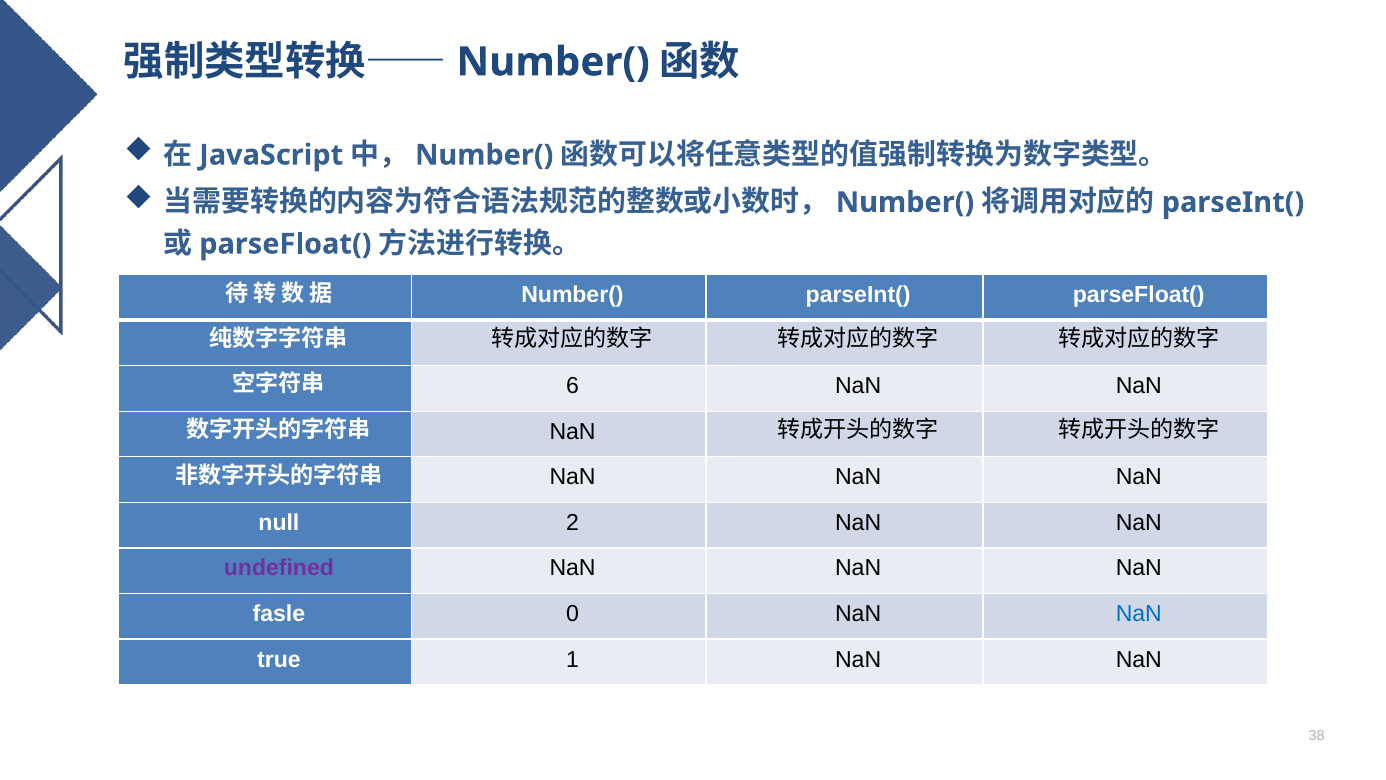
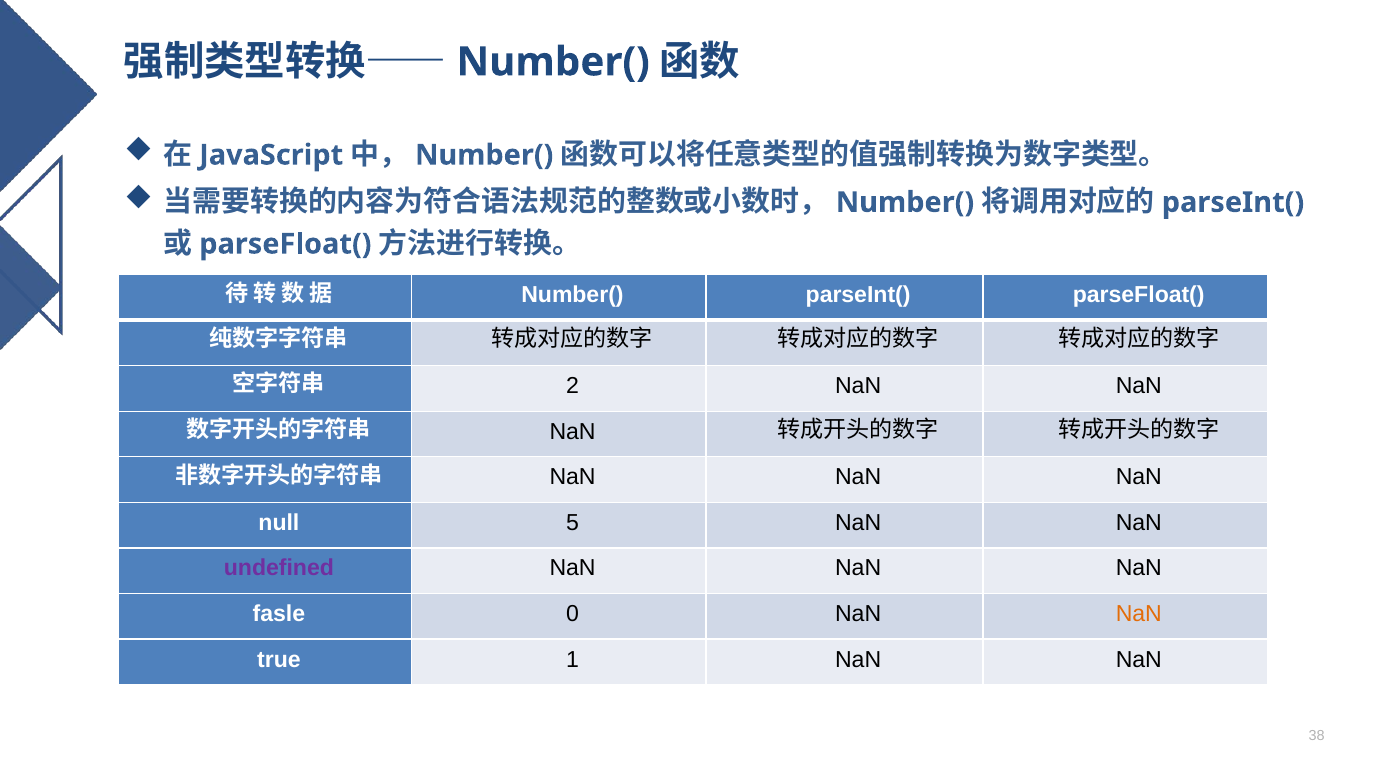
6: 6 -> 2 (573, 386)
2: 2 -> 5 (573, 522)
NaN colour: blue -> orange (1139, 614)
